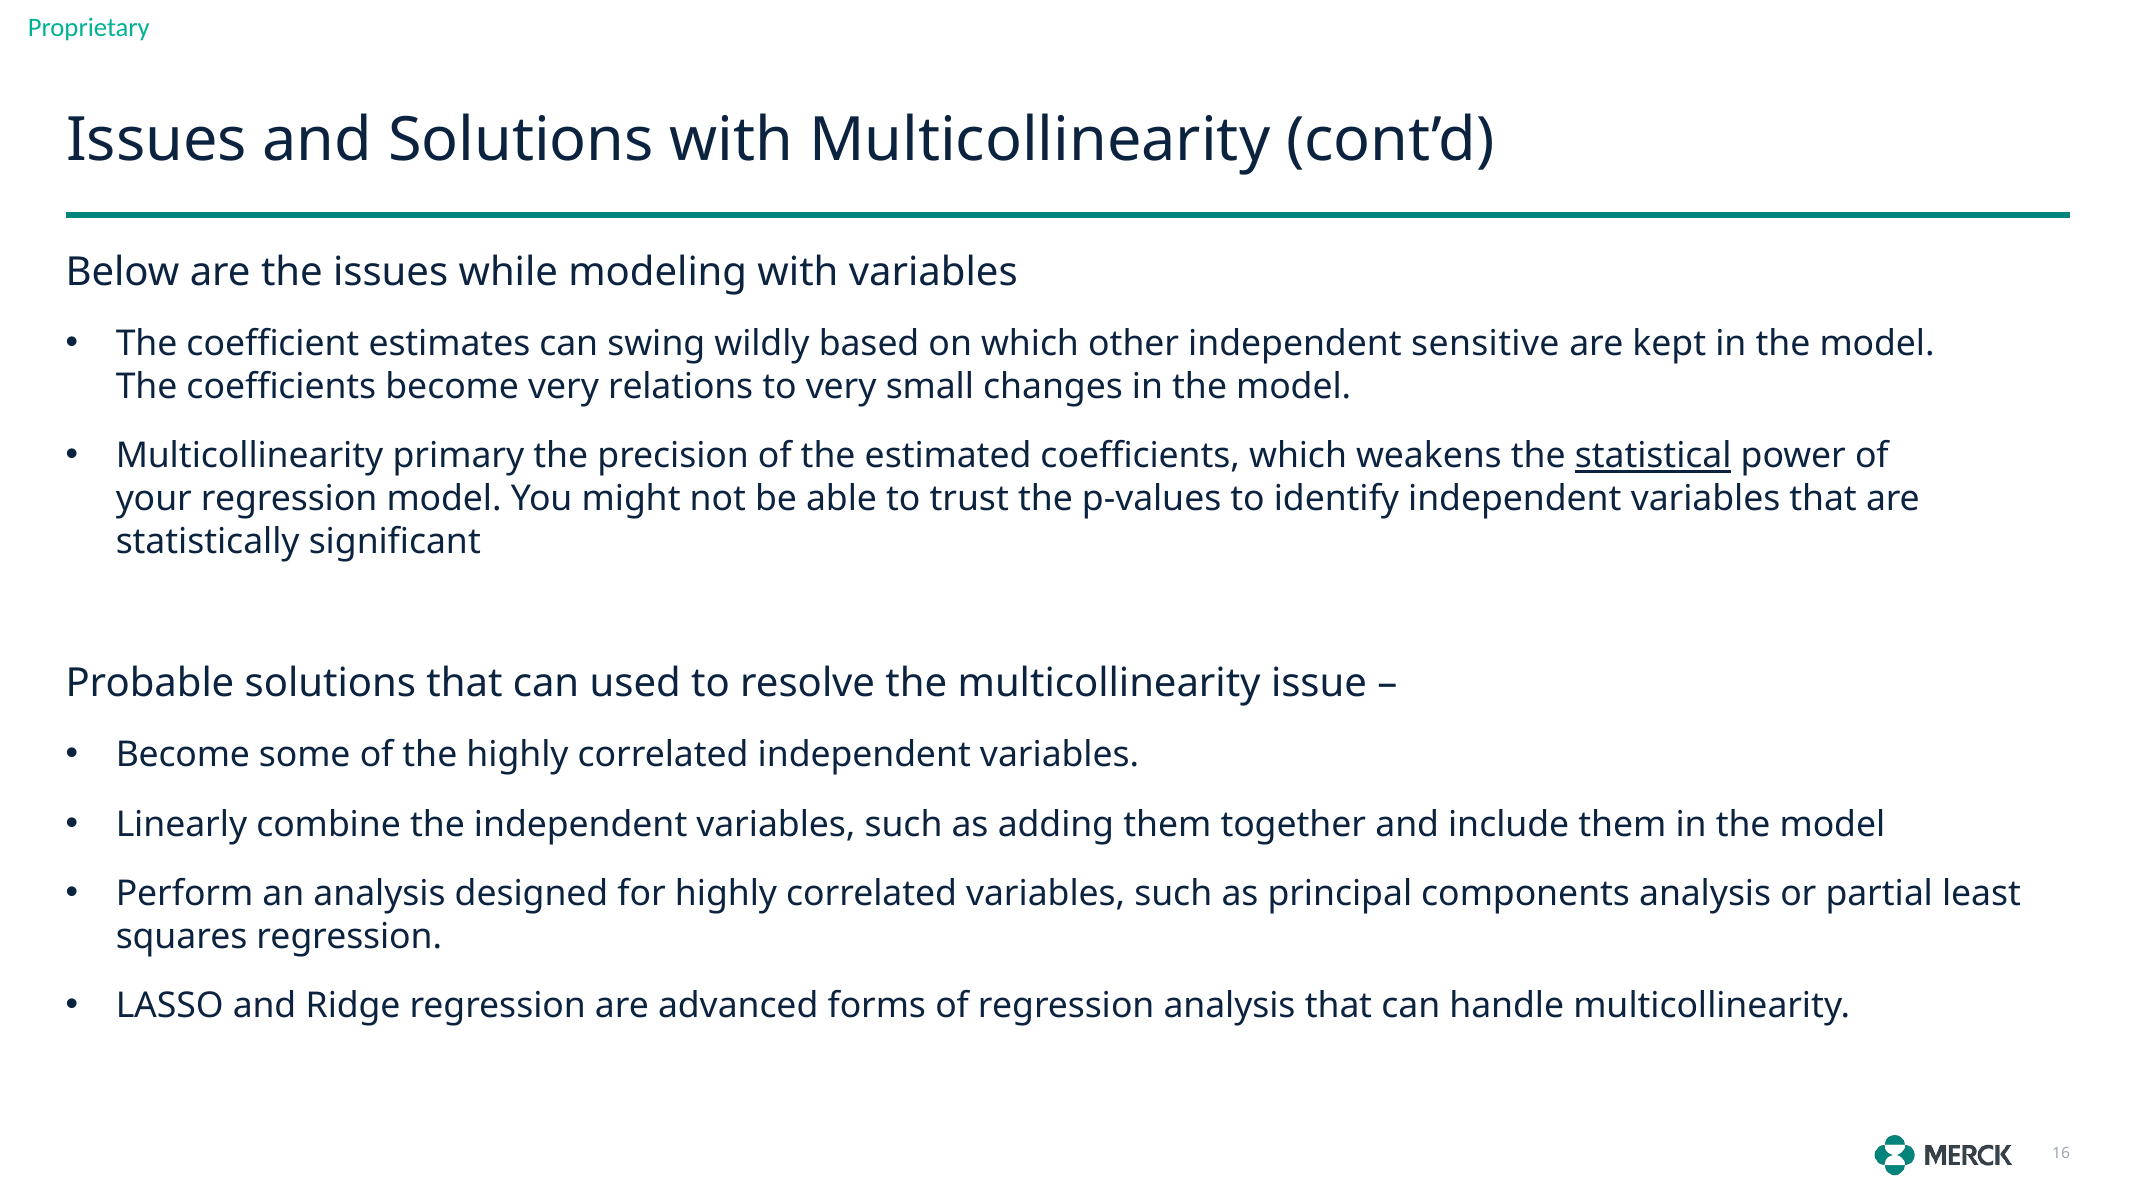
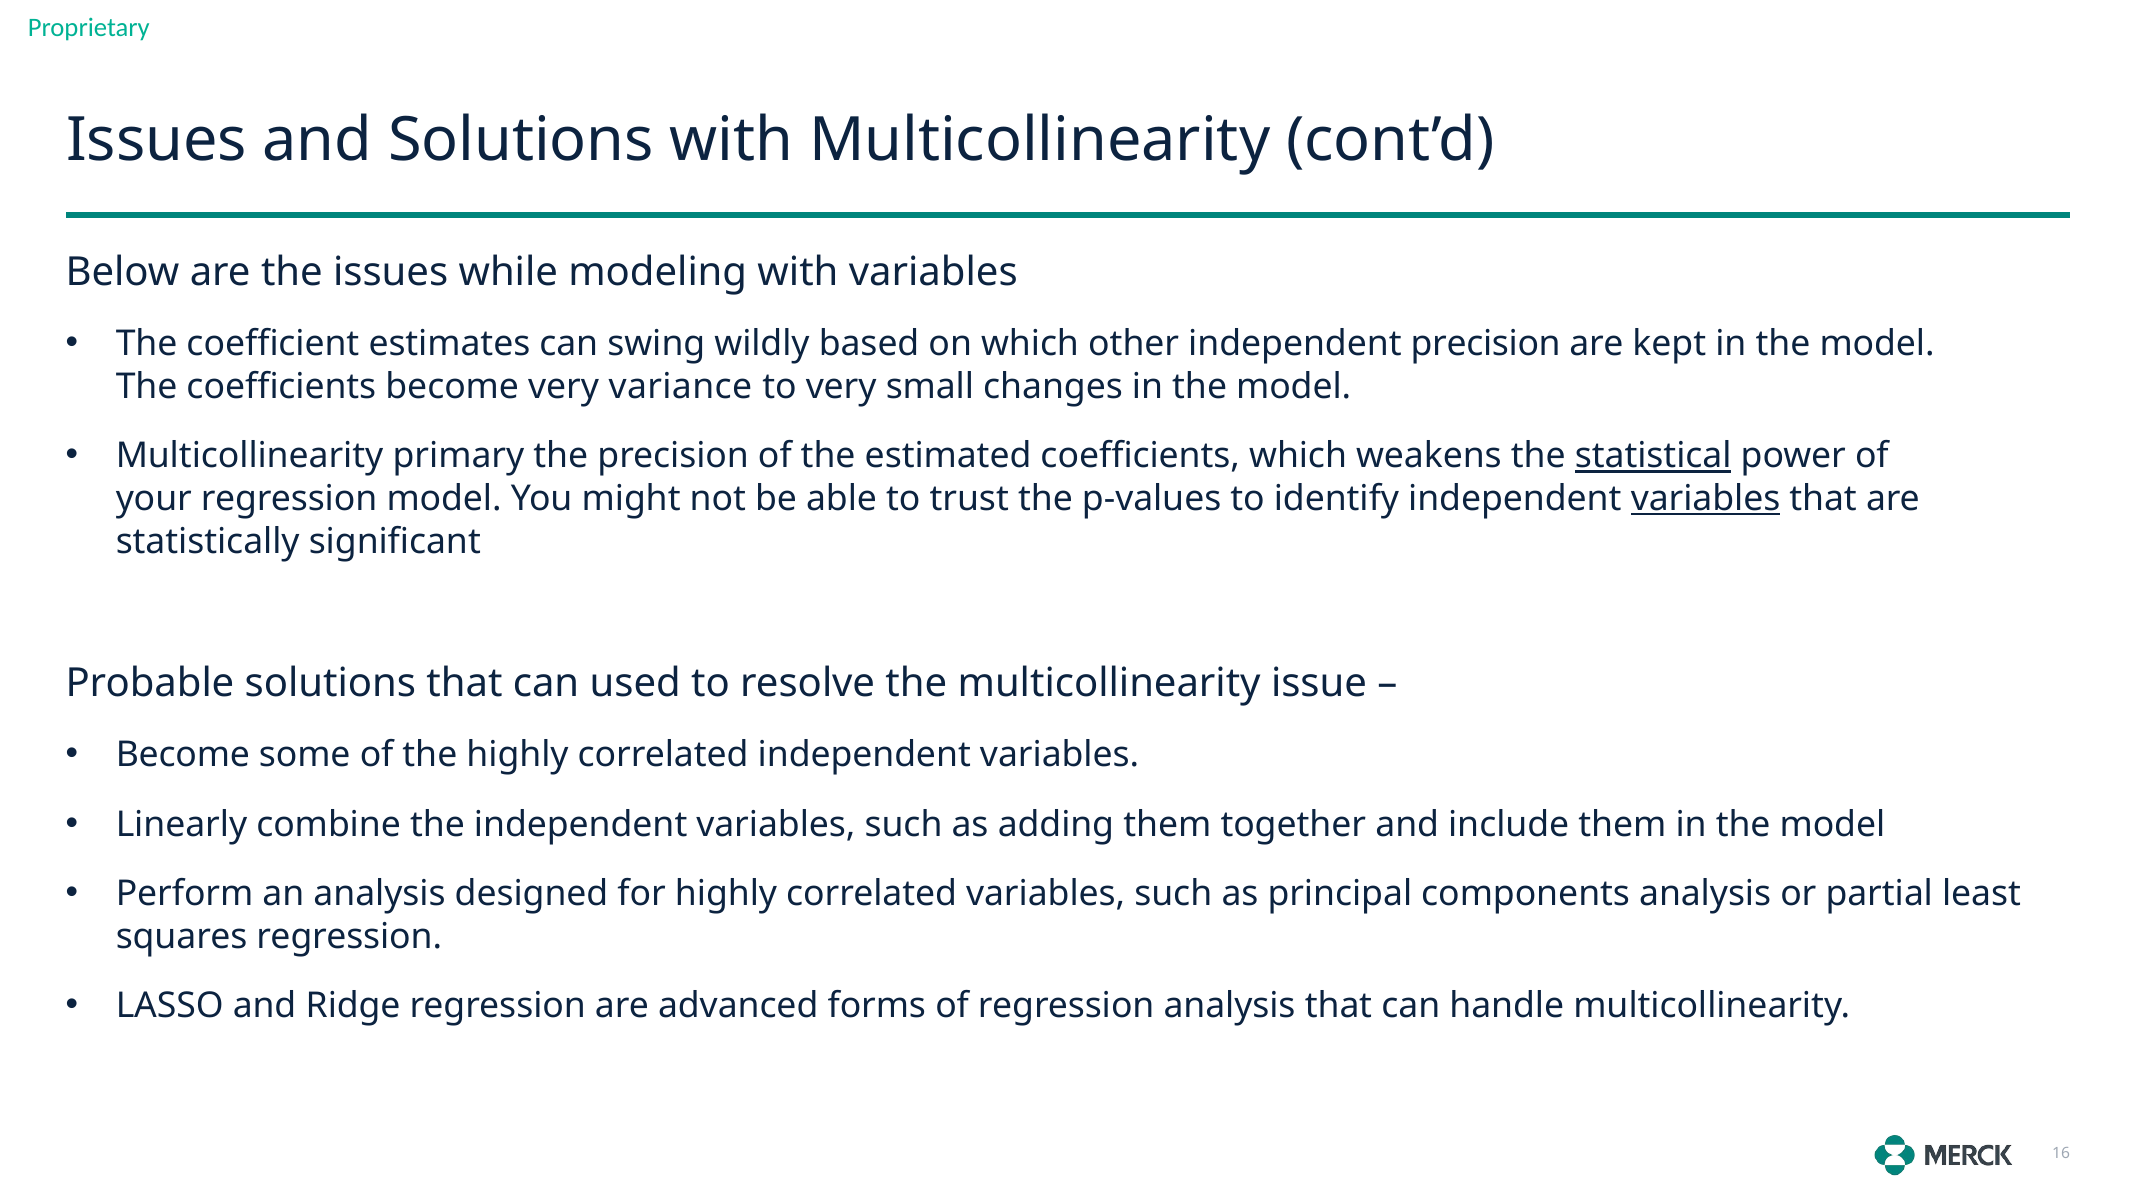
independent sensitive: sensitive -> precision (1486, 344)
relations: relations -> variance (680, 387)
variables underline: none -> present (1706, 499)
